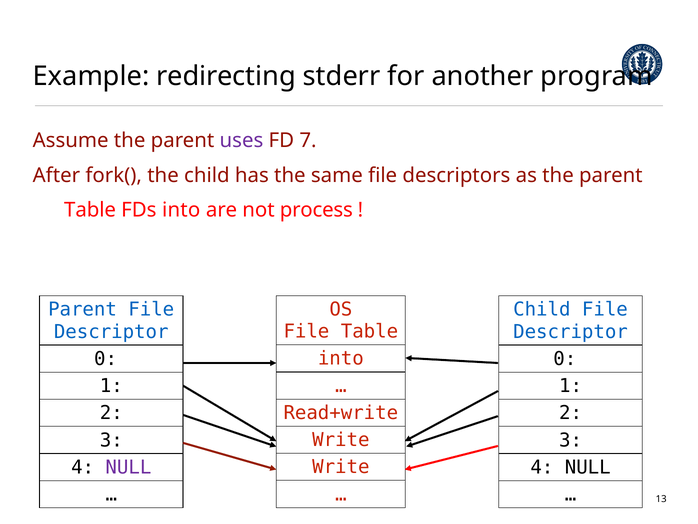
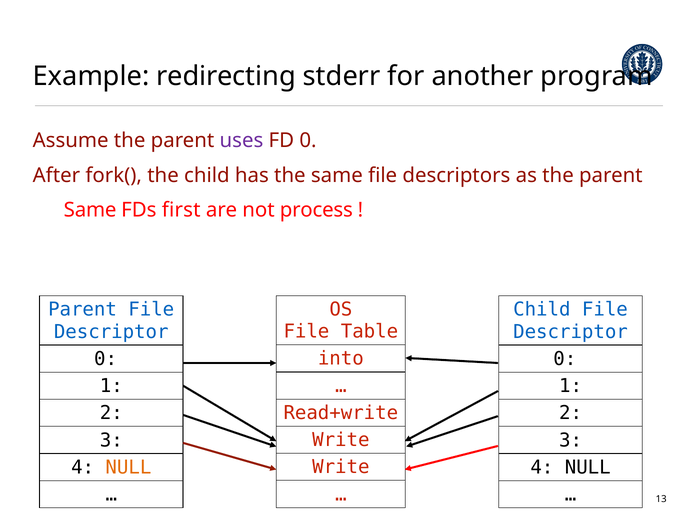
FD 7: 7 -> 0 (308, 140)
Table: Table -> Same (90, 210)
FDs into: into -> first (181, 210)
NULL colour: purple -> orange (128, 467)
